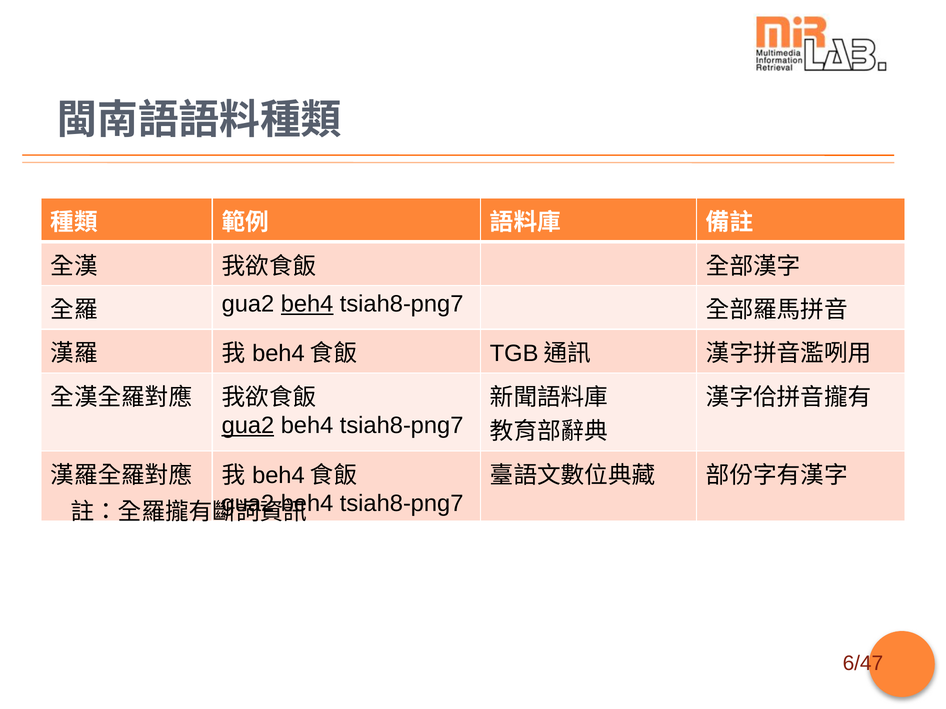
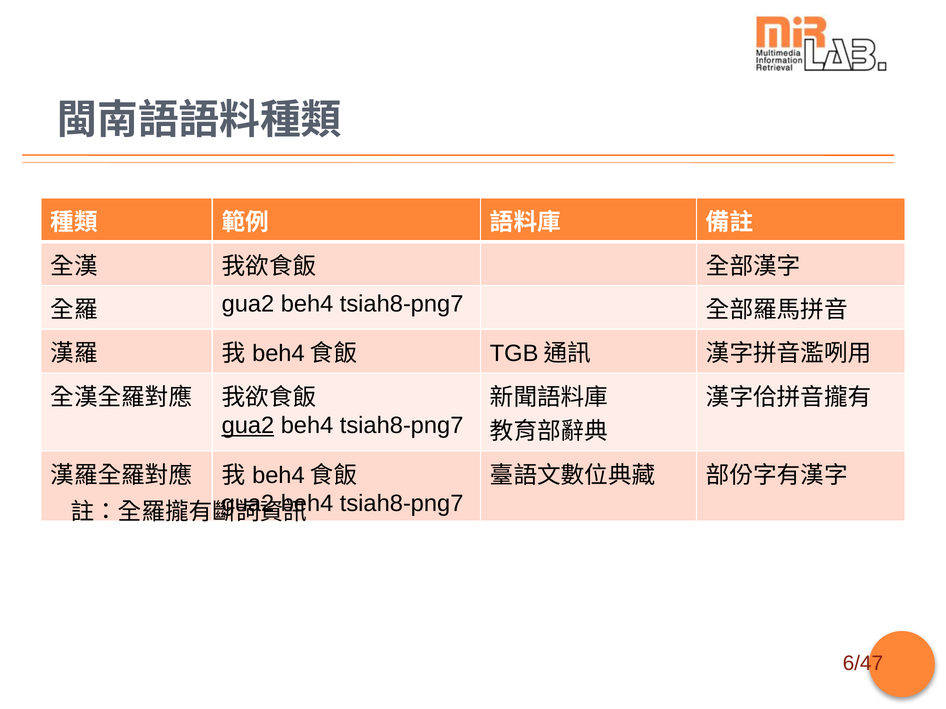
beh4 underline: present -> none (307, 304)
